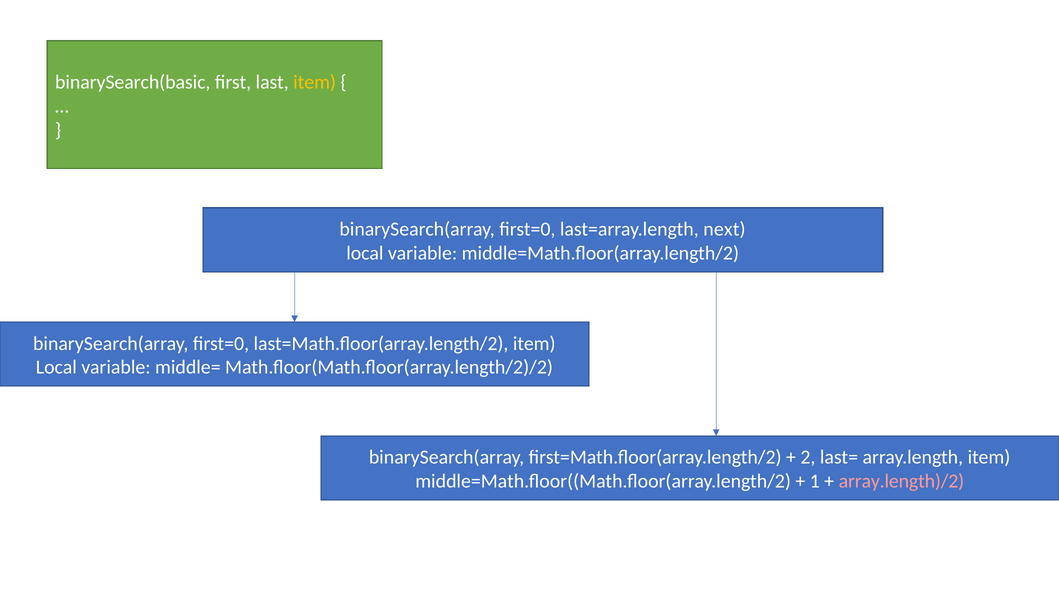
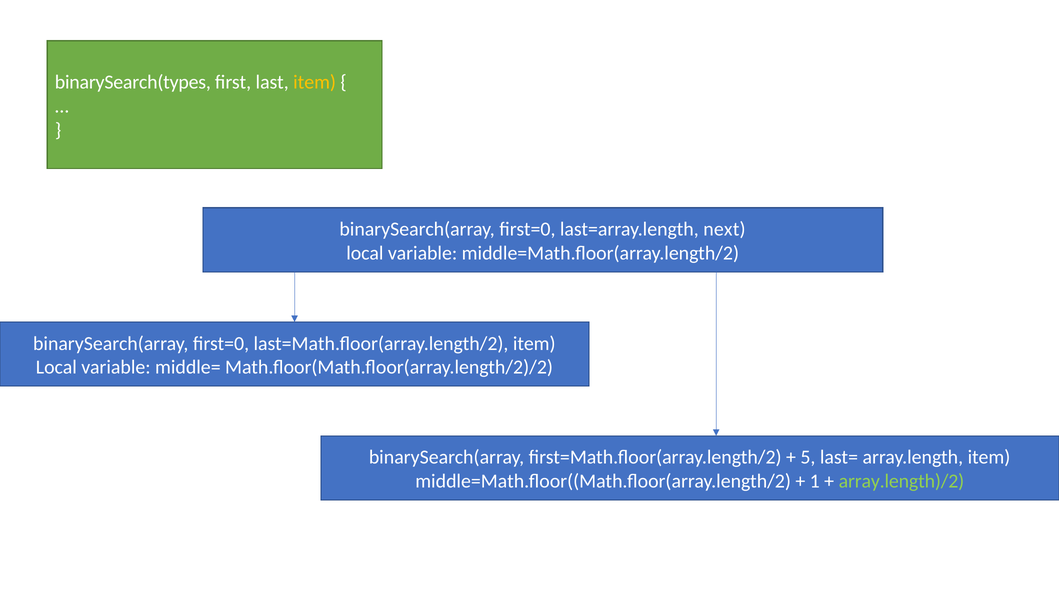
binarySearch(basic: binarySearch(basic -> binarySearch(types (133, 82)
2: 2 -> 5 (808, 457)
array.length)/2 colour: pink -> light green (901, 481)
